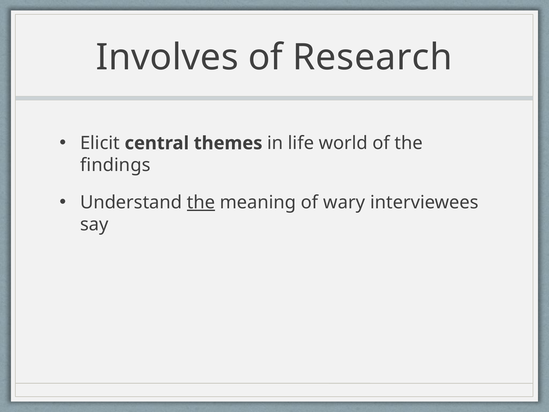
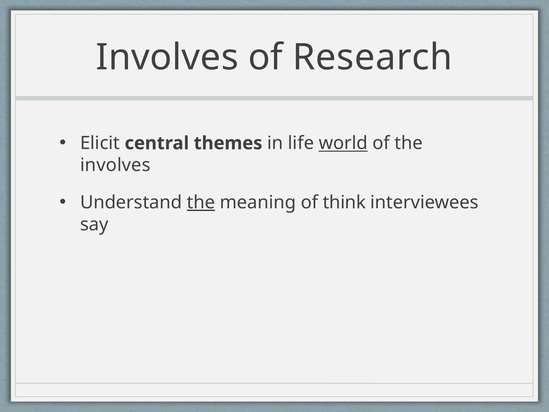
world underline: none -> present (343, 143)
findings: findings -> involves (115, 165)
wary: wary -> think (344, 202)
